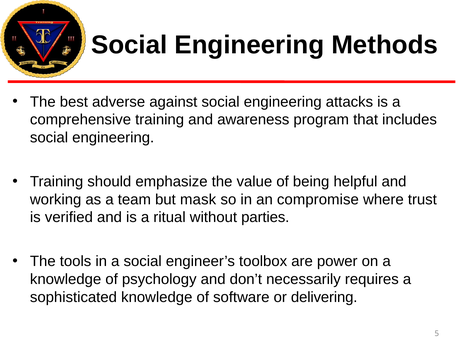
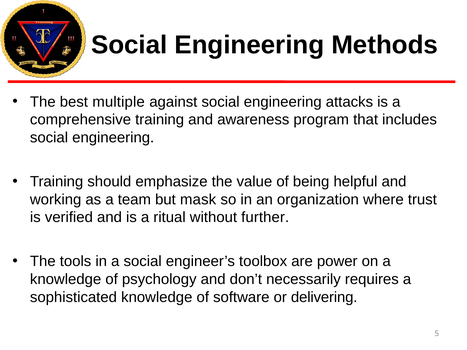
adverse: adverse -> multiple (119, 102)
compromise: compromise -> organization (318, 200)
parties: parties -> further (265, 217)
